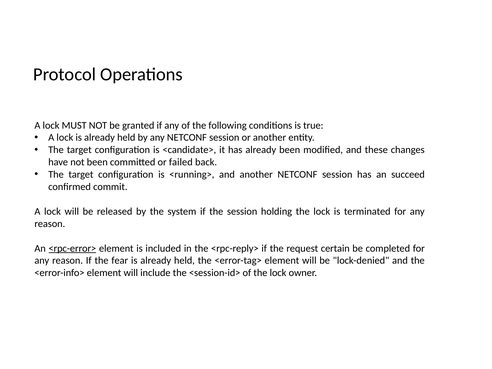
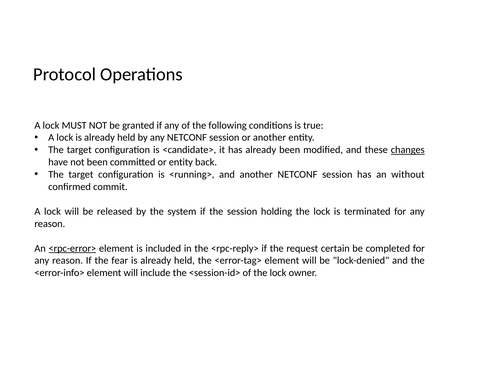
changes underline: none -> present (408, 150)
or failed: failed -> entity (181, 162)
succeed: succeed -> without (408, 174)
